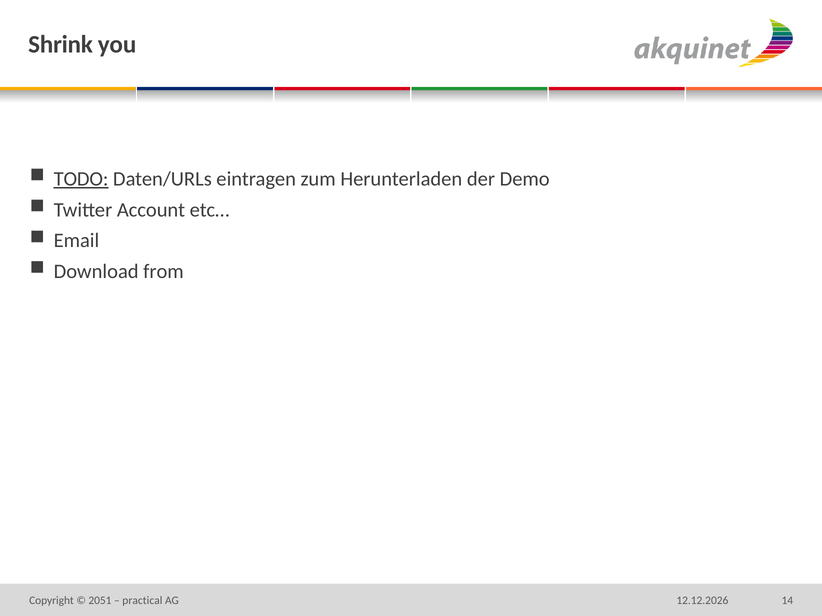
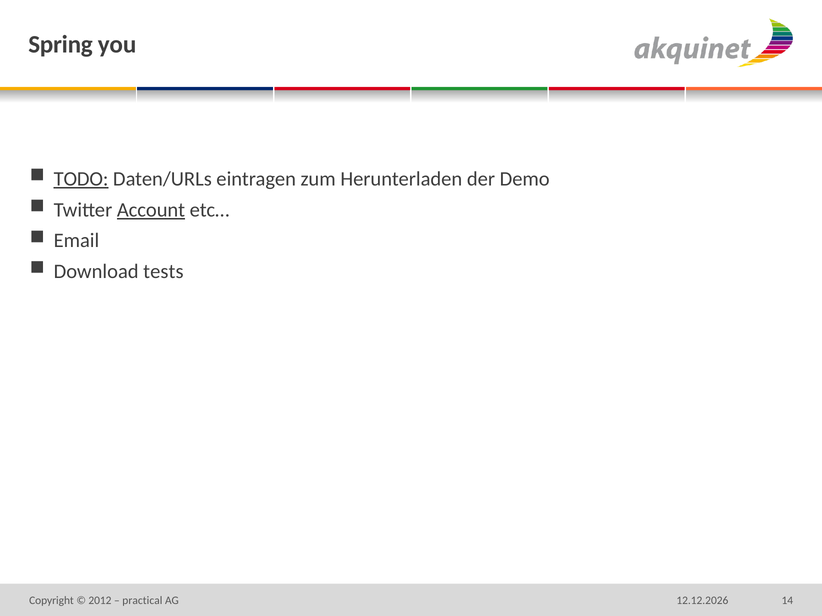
Shrink: Shrink -> Spring (61, 45)
Account underline: none -> present (151, 210)
from: from -> tests (163, 272)
2051: 2051 -> 2012 (100, 601)
